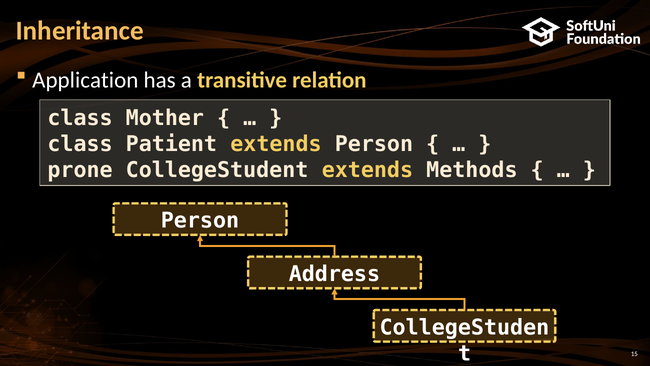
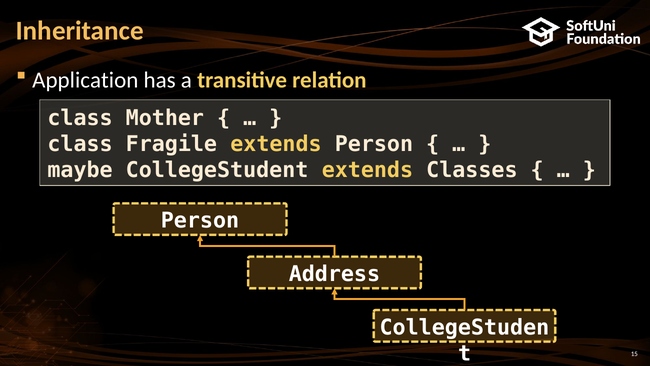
Patient: Patient -> Fragile (171, 144)
prone: prone -> maybe (80, 170)
Methods: Methods -> Classes (472, 170)
